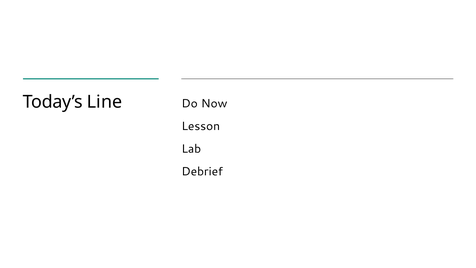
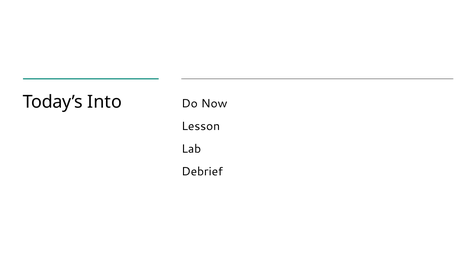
Line: Line -> Into (105, 102)
